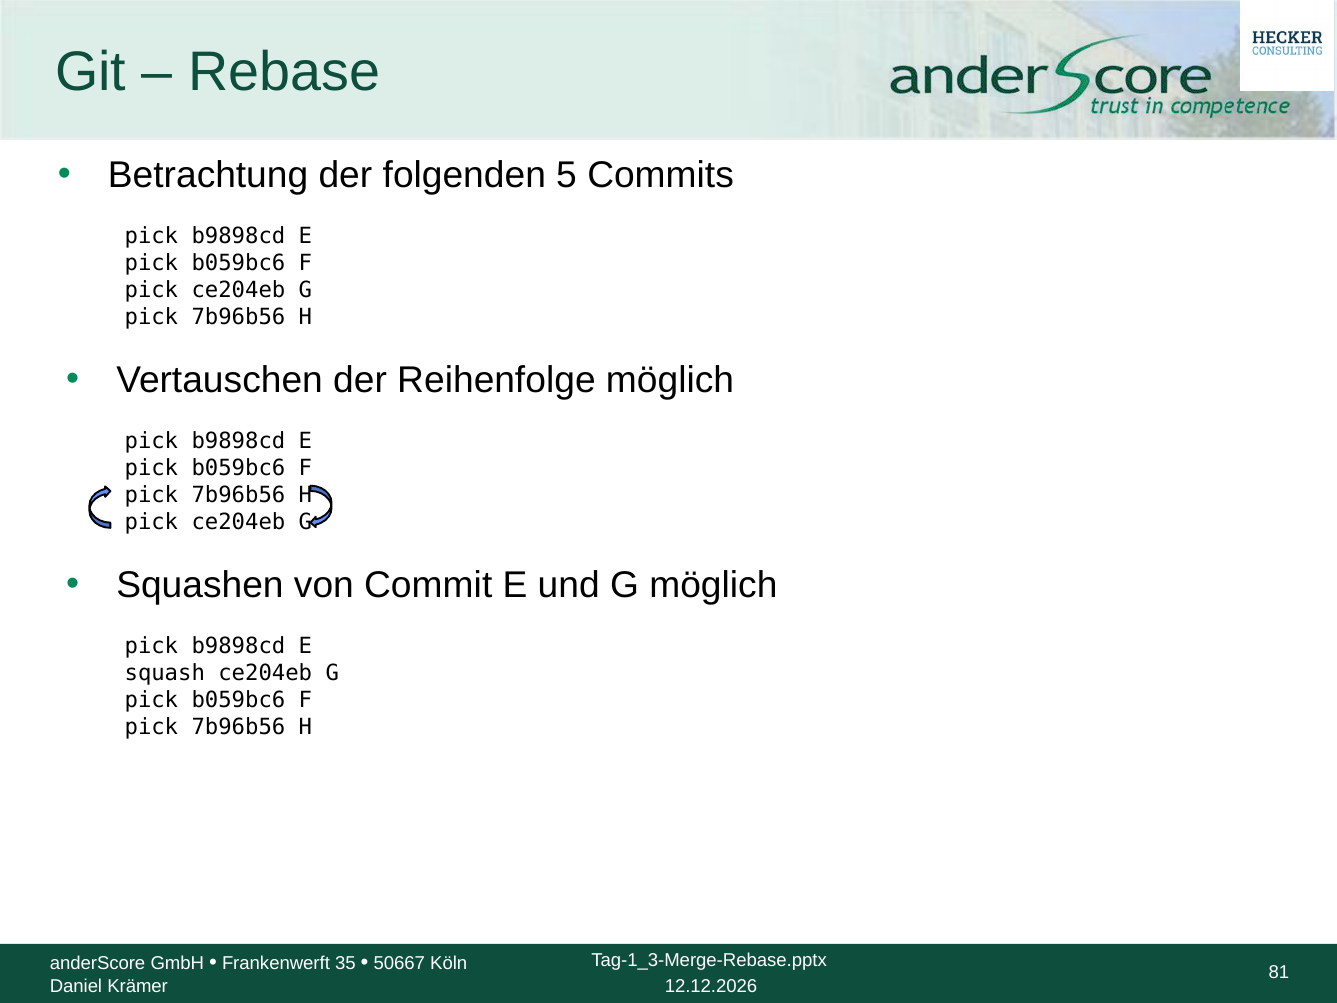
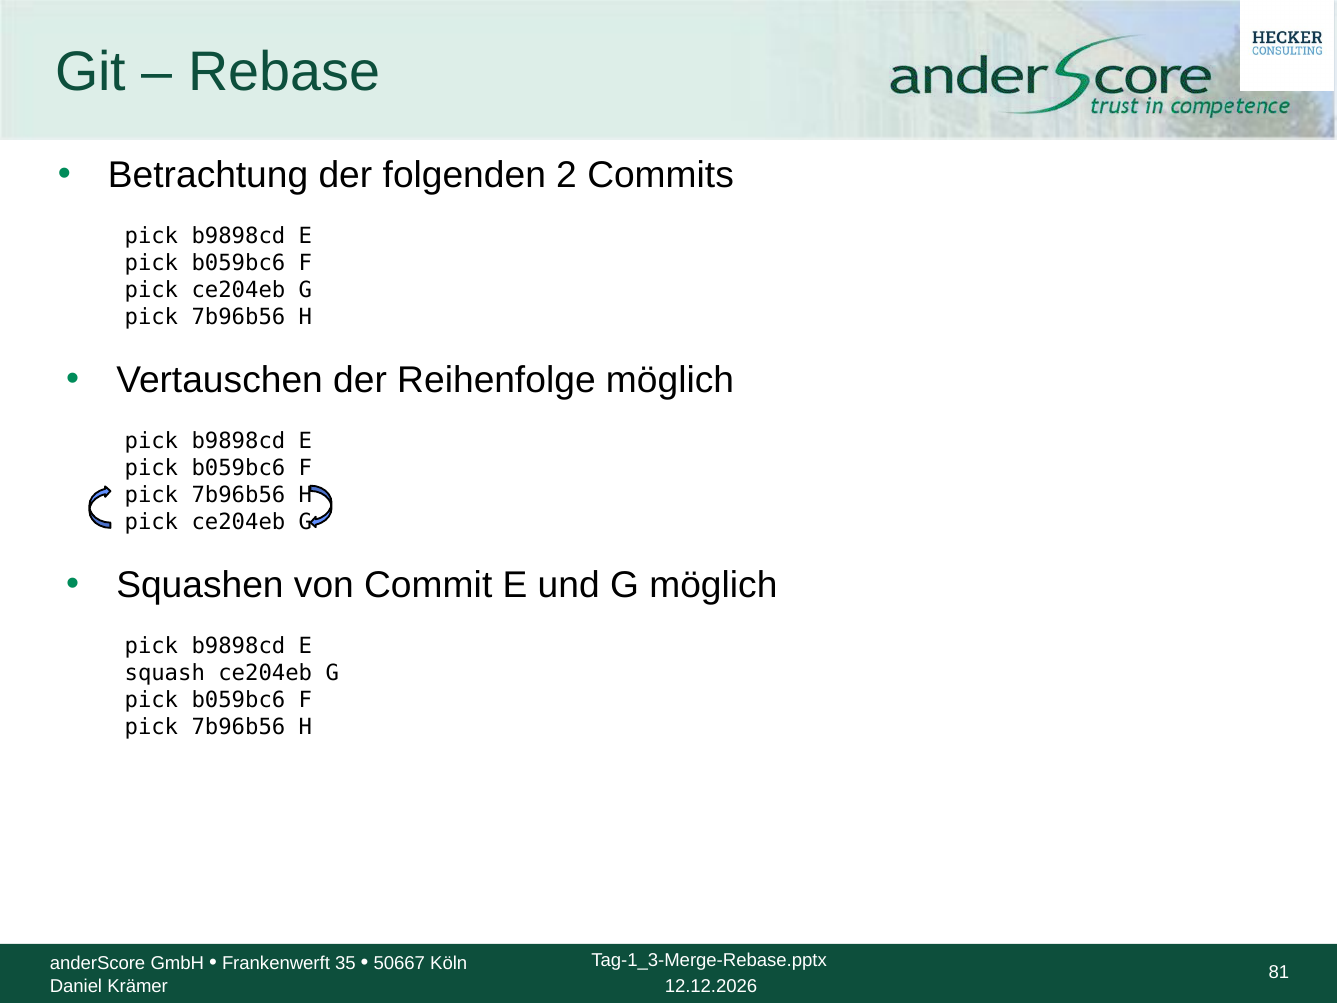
5: 5 -> 2 (567, 175)
